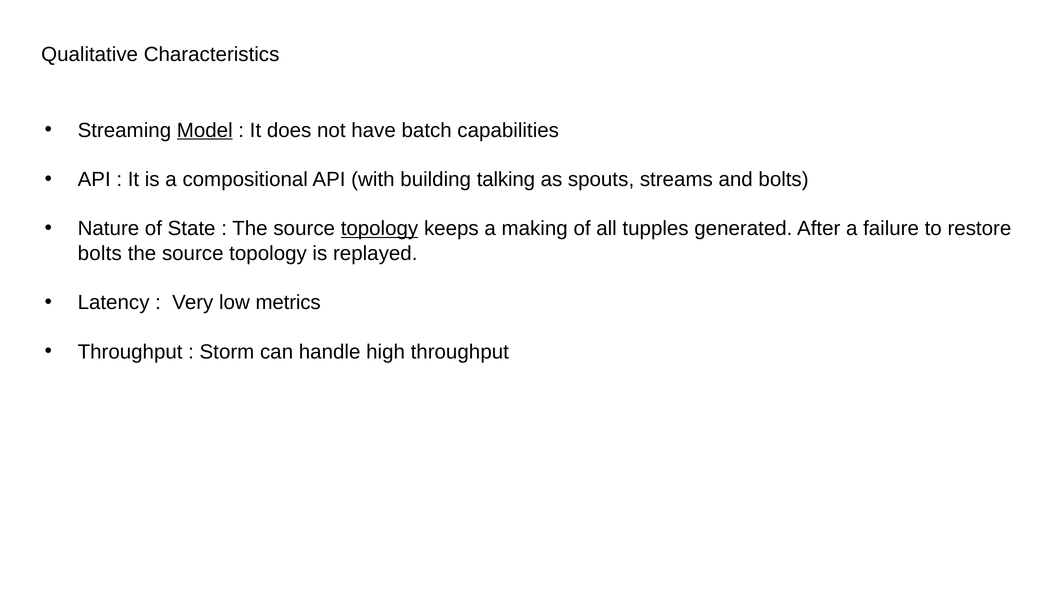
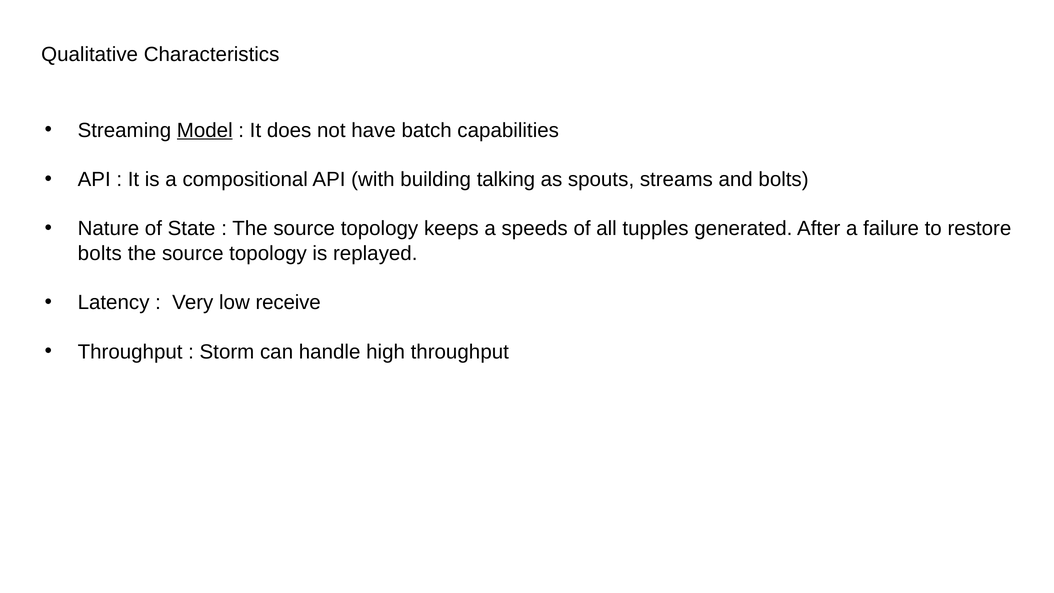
topology underline: present -> none (379, 229)
making: making -> speeds (535, 229)
metrics: metrics -> receive (288, 302)
